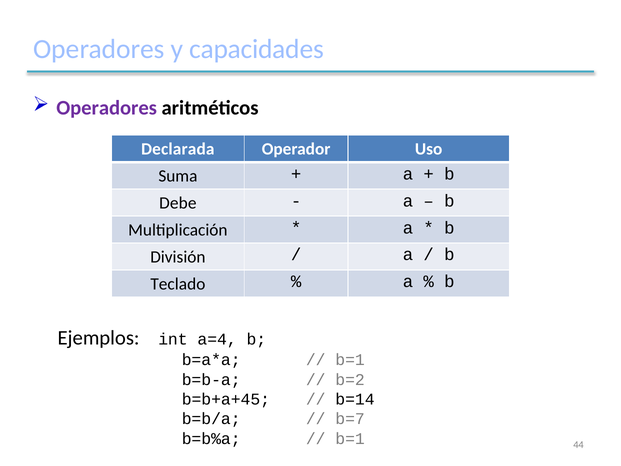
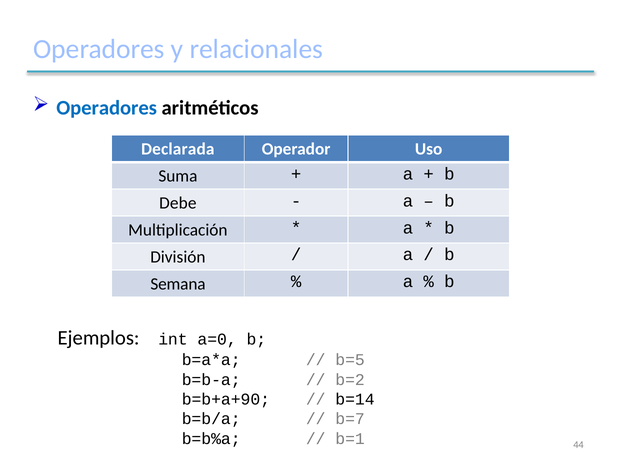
capacidades: capacidades -> relacionales (256, 49)
Operadores colour: purple -> blue (107, 108)
Teclado: Teclado -> Semana (178, 284)
a=4: a=4 -> a=0 (217, 339)
b=1: b=1 -> b=5 (350, 360)
b=b+a+45: b=b+a+45 -> b=b+a+90 (226, 399)
